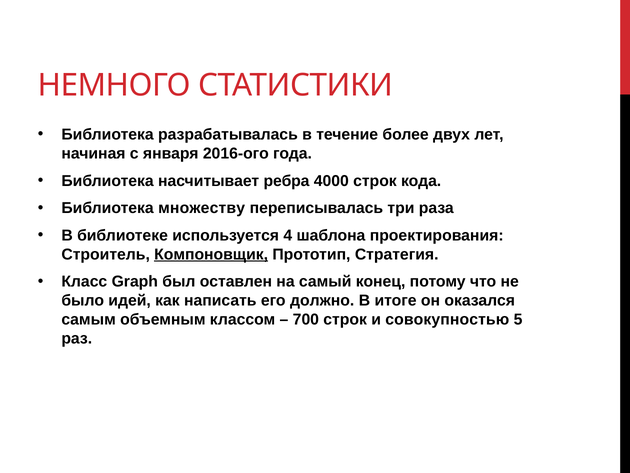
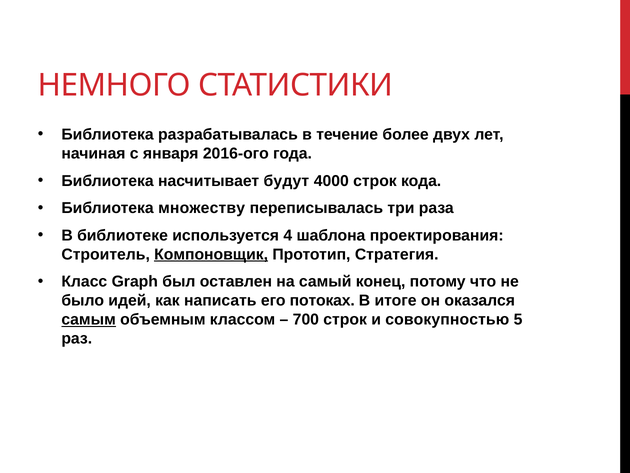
ребра: ребра -> будут (286, 181)
должно: должно -> потоках (322, 300)
самым underline: none -> present (89, 319)
